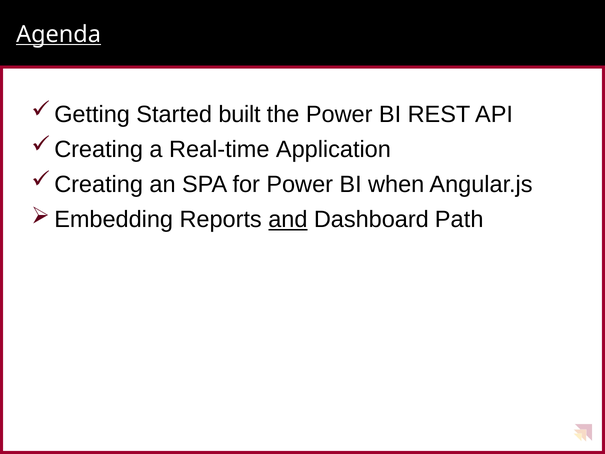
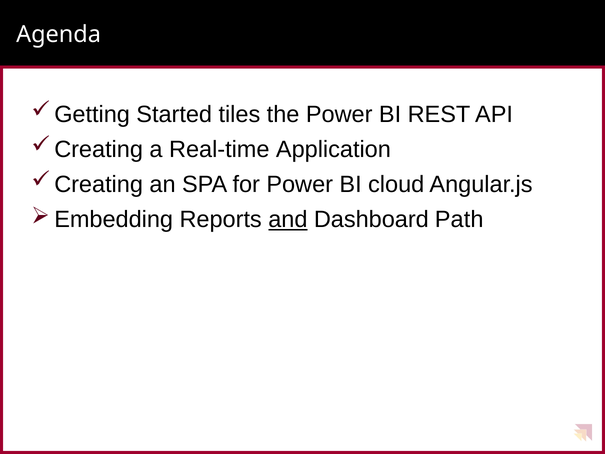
Agenda underline: present -> none (59, 34)
built: built -> tiles (239, 115)
when: when -> cloud (396, 185)
